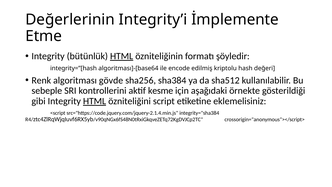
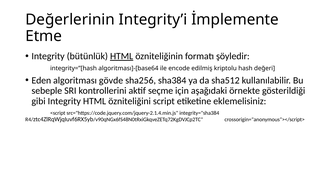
Renk: Renk -> Eden (41, 80)
kesme: kesme -> seçme (161, 91)
HTML underline: present -> none (95, 101)
